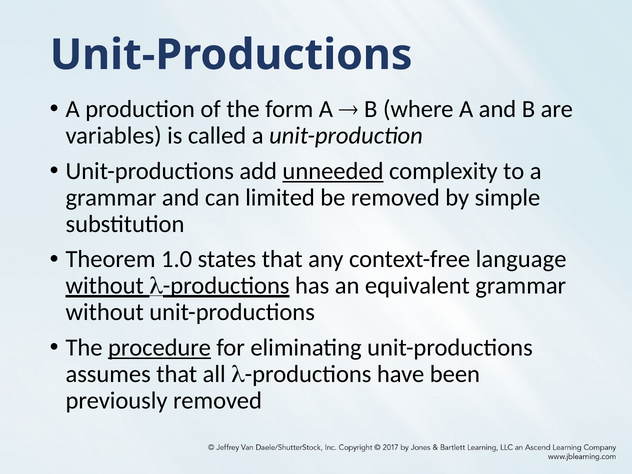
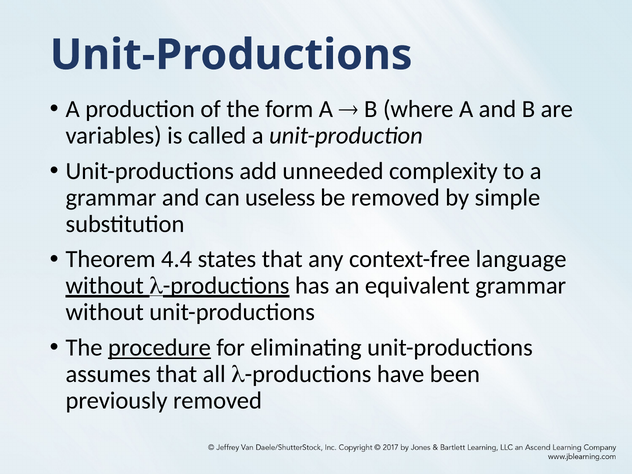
unneeded underline: present -> none (333, 171)
limited: limited -> useless (280, 198)
1.0: 1.0 -> 4.4 (177, 259)
